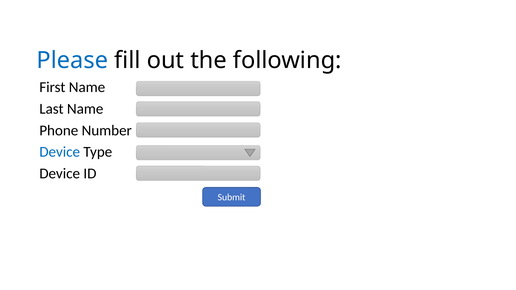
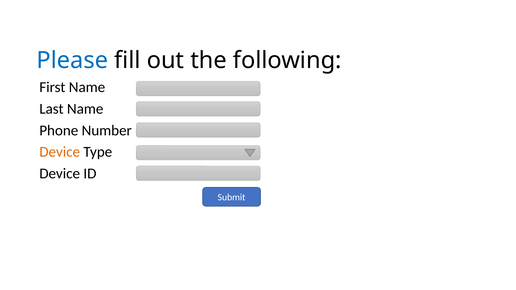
Device colour: blue -> orange (60, 152)
